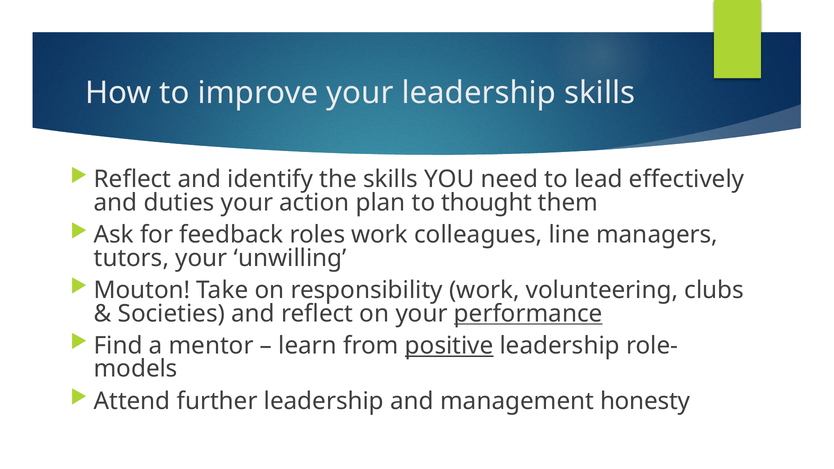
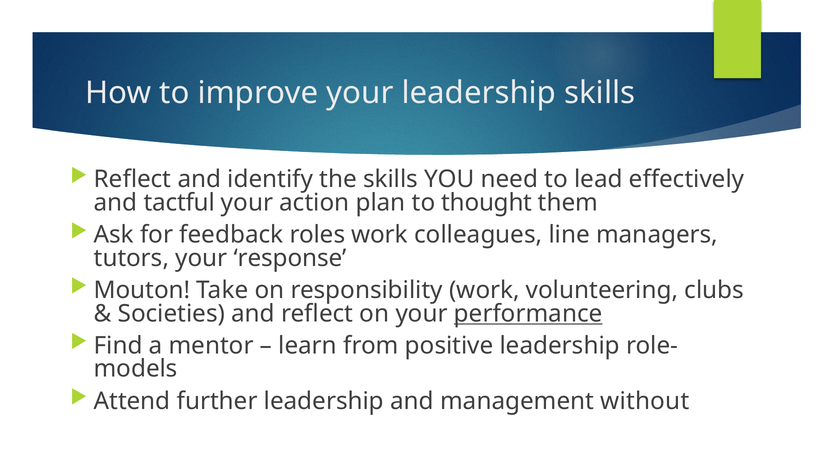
duties: duties -> tactful (179, 203)
unwilling: unwilling -> response (290, 258)
positive underline: present -> none (449, 346)
honesty: honesty -> without (645, 401)
